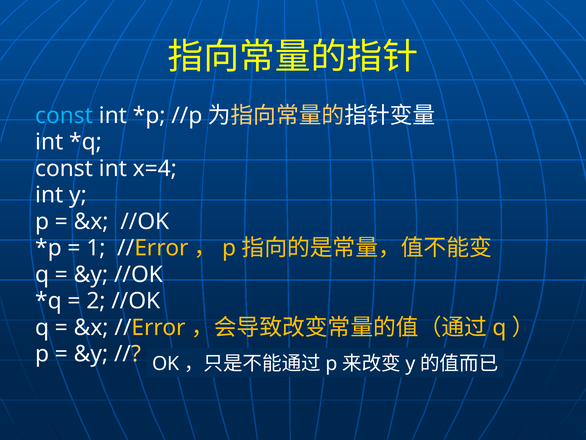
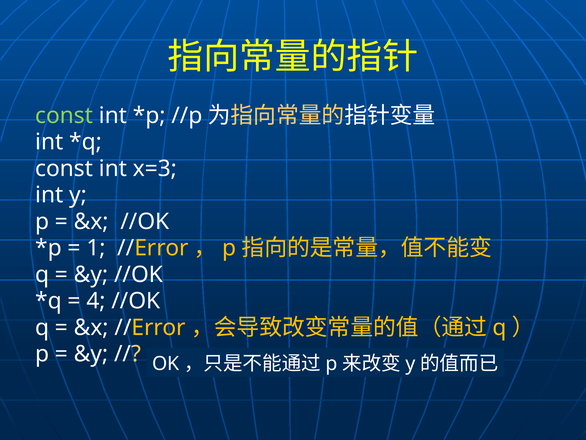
const colour: light blue -> light green (64, 115)
x=4: x=4 -> x=3 (155, 168)
2: 2 -> 4 (96, 301)
